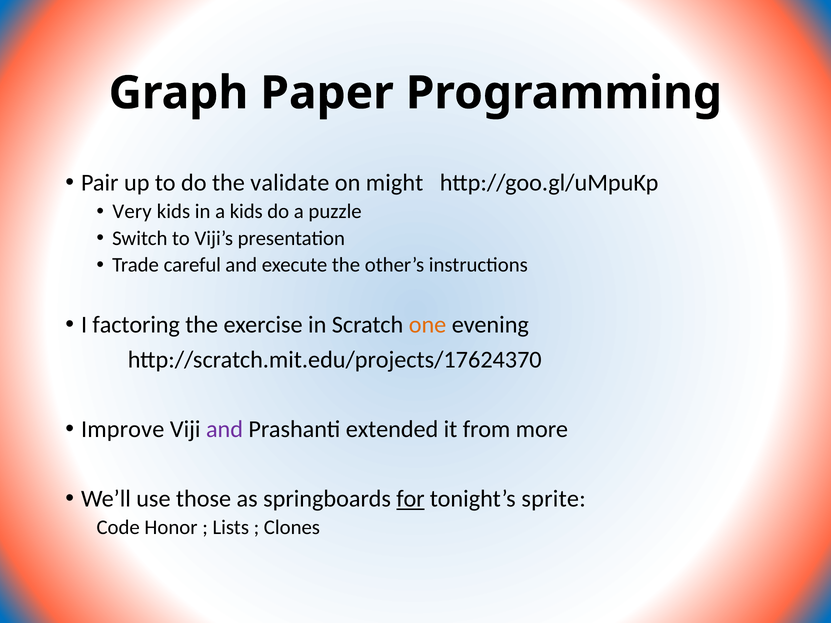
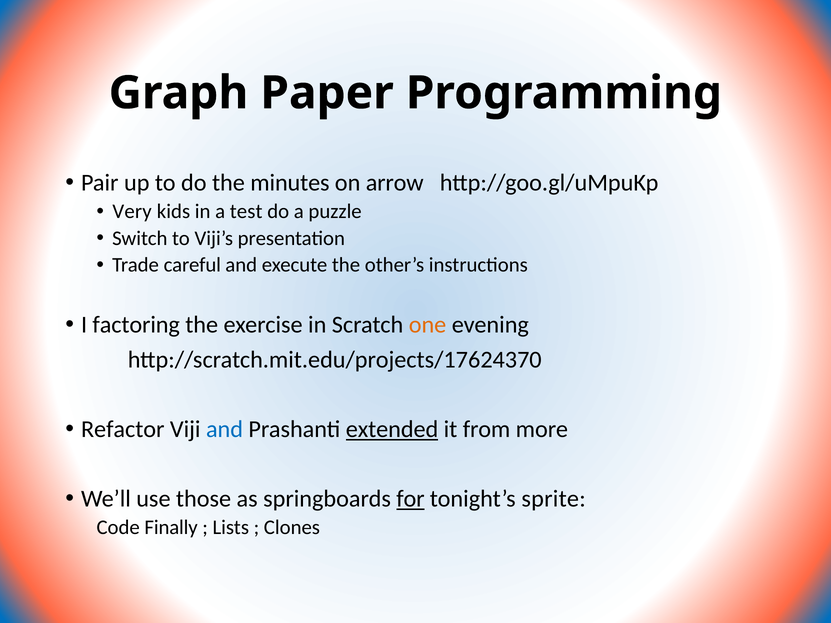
validate: validate -> minutes (290, 183)
might: might -> arrow (395, 183)
a kids: kids -> test (246, 212)
Improve: Improve -> Refactor (123, 429)
and colour: purple -> blue (225, 429)
extended underline: none -> present (392, 429)
Honor: Honor -> Finally (171, 528)
